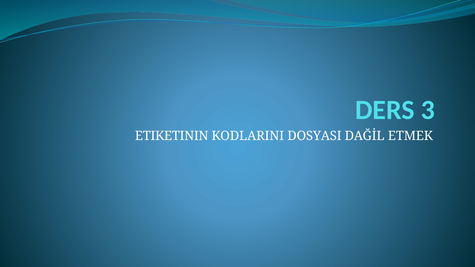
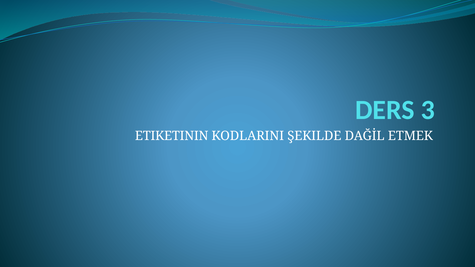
DOSYASI: DOSYASI -> ŞEKILDE (314, 136)
